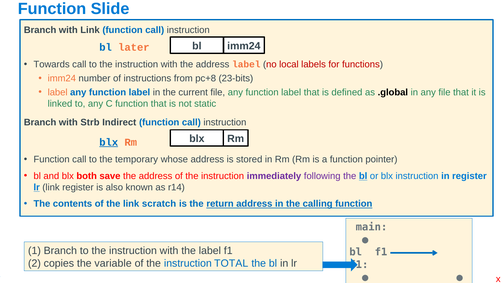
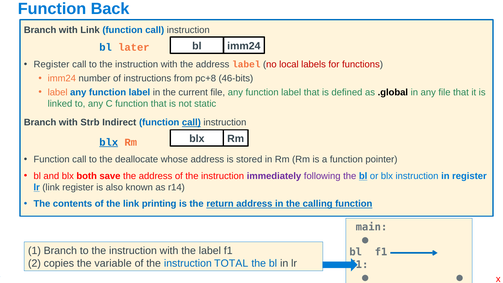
Slide: Slide -> Back (110, 9)
Towards: Towards -> Register (52, 64)
23-bits: 23-bits -> 46-bits (236, 78)
call underline: none -> present (191, 122)
temporary: temporary -> deallocate (137, 159)
scratch: scratch -> printing (159, 204)
